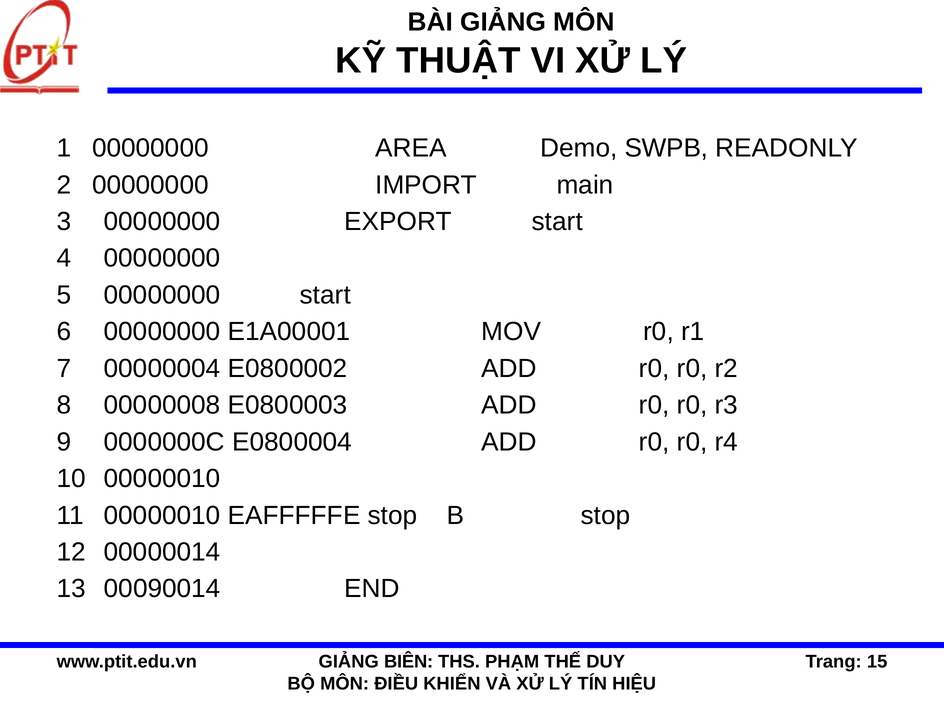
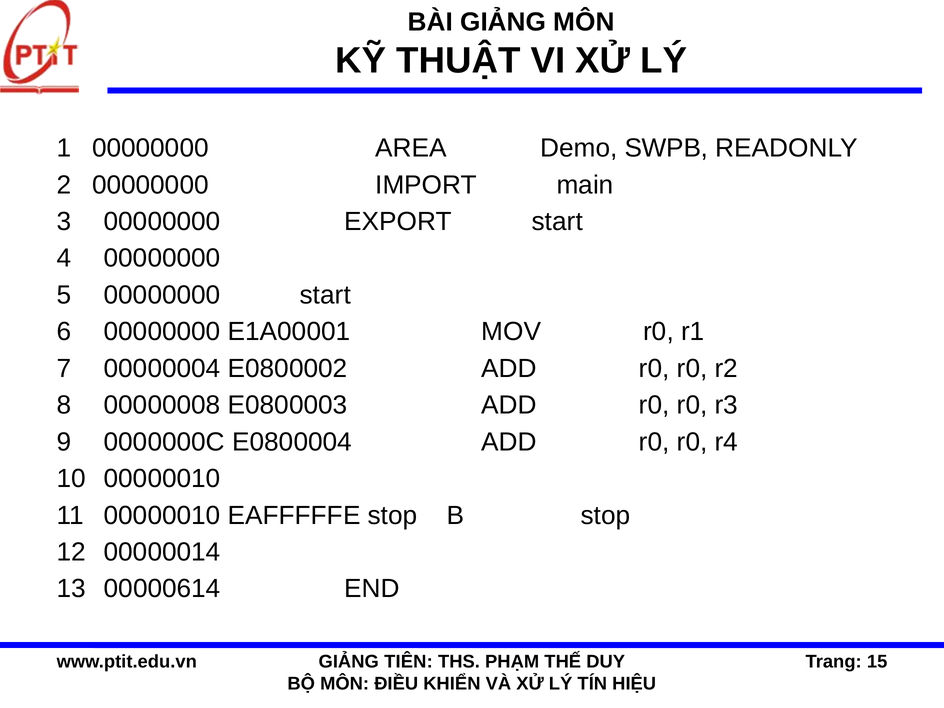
00090014: 00090014 -> 00000614 (162, 589)
BIÊN: BIÊN -> TIÊN (408, 662)
